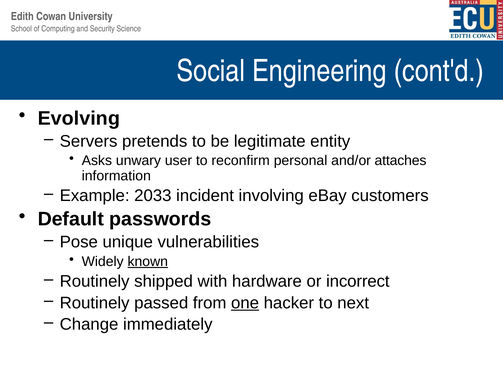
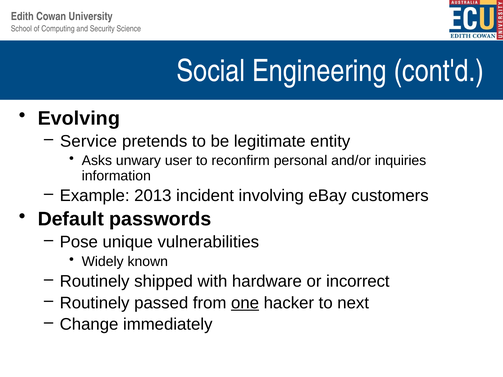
Servers: Servers -> Service (88, 141)
attaches: attaches -> inquiries (400, 161)
2033: 2033 -> 2013 (153, 196)
known underline: present -> none (148, 262)
